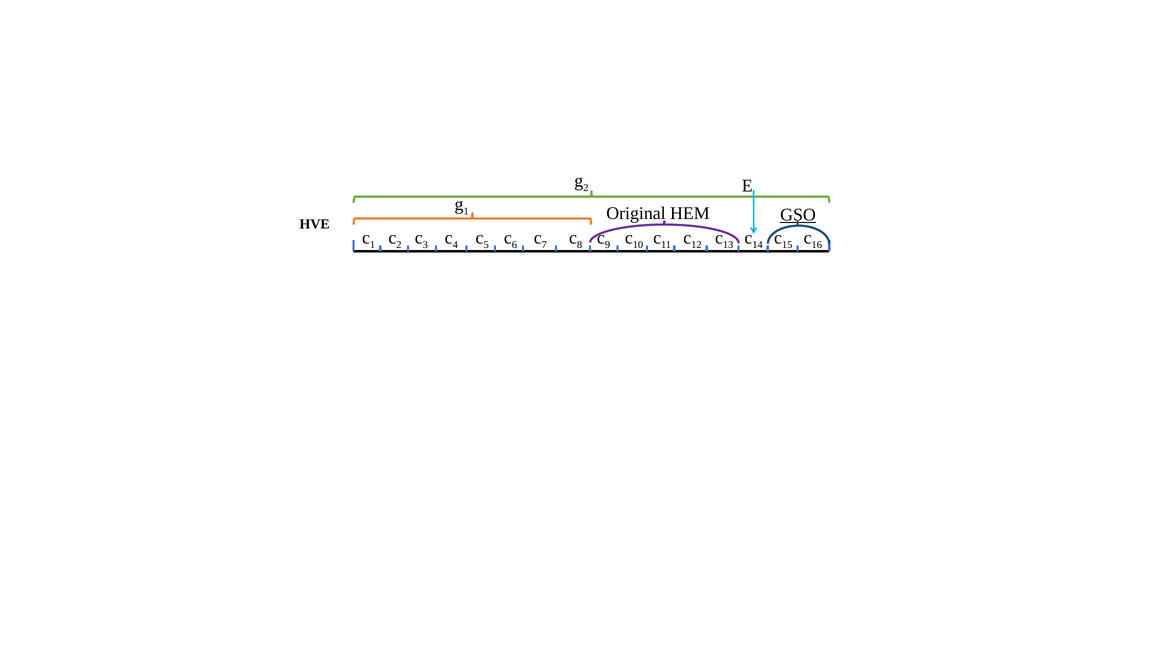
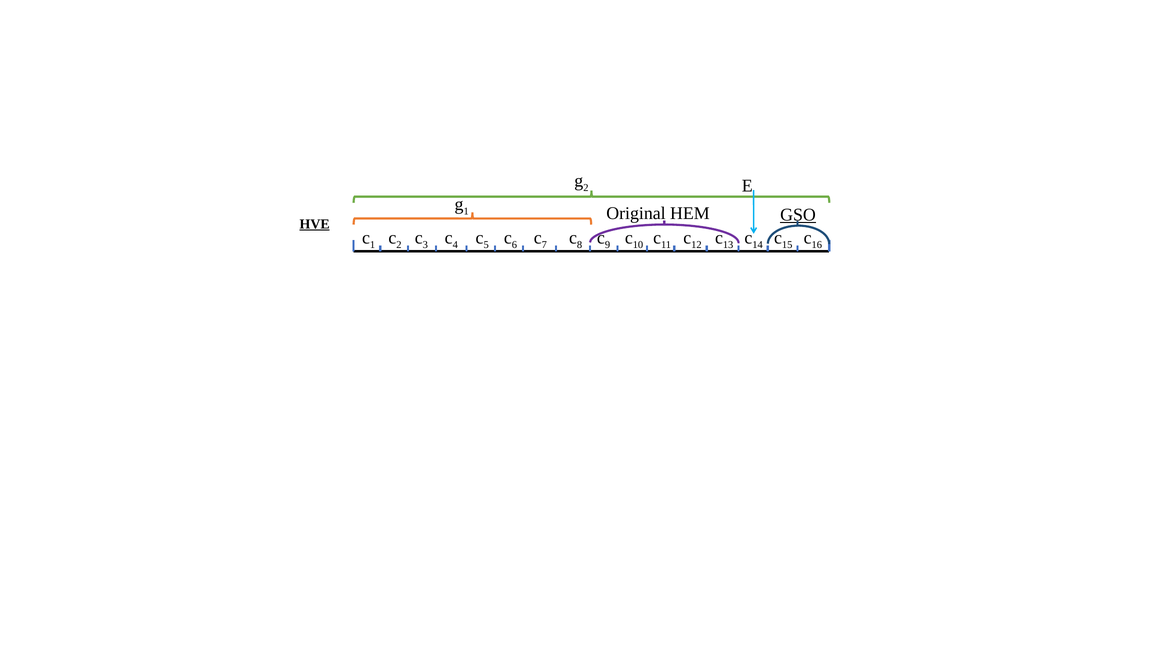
HVE underline: none -> present (315, 224)
